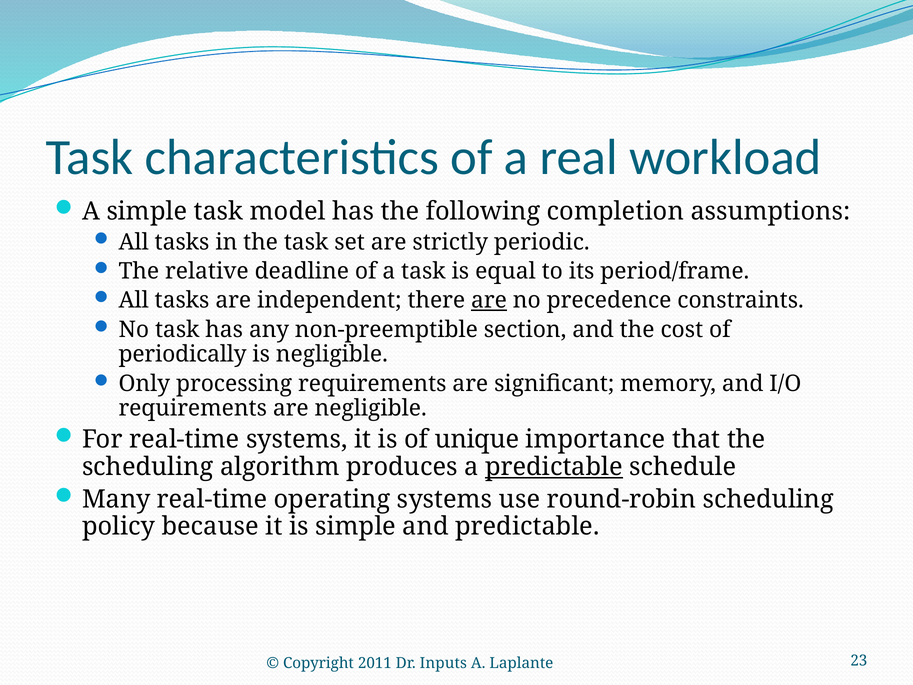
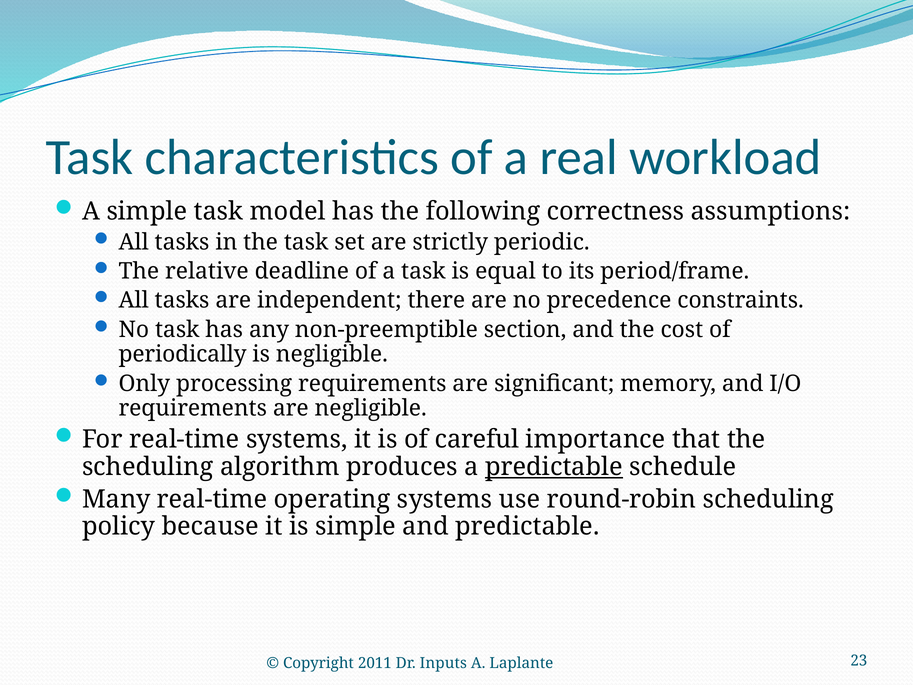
completion: completion -> correctness (616, 211)
are underline: present -> none (489, 300)
unique: unique -> careful (477, 439)
